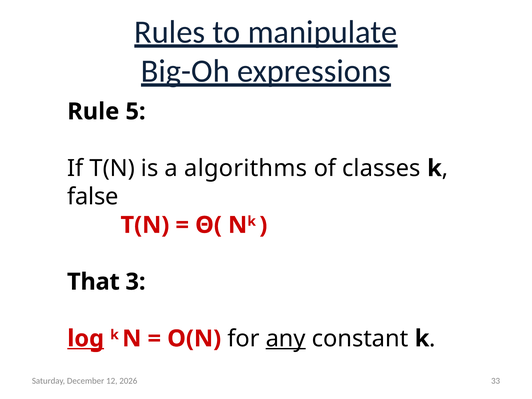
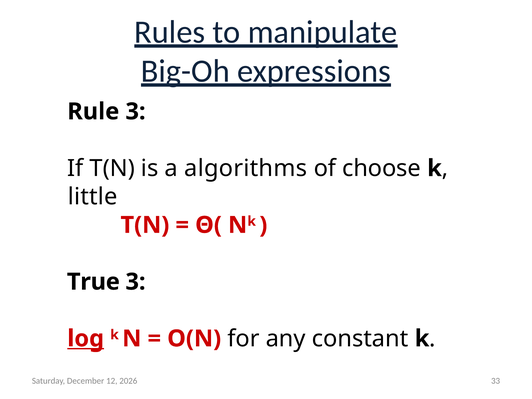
Rule 5: 5 -> 3 (136, 112)
classes: classes -> choose (382, 168)
false: false -> little (93, 197)
That: That -> True (93, 282)
any underline: present -> none (286, 339)
